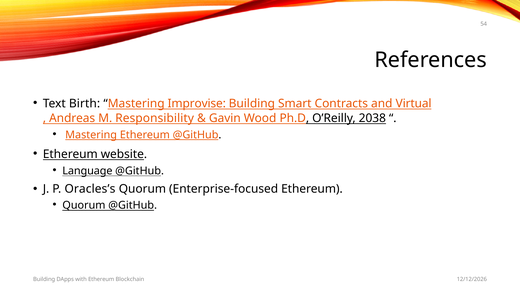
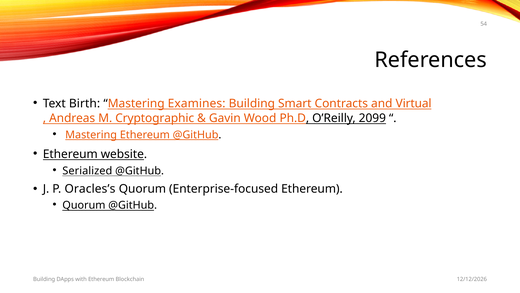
Improvise: Improvise -> Examines (197, 103)
Responsibility: Responsibility -> Cryptographic (155, 118)
2038: 2038 -> 2099 (372, 118)
Language: Language -> Serialized (87, 171)
